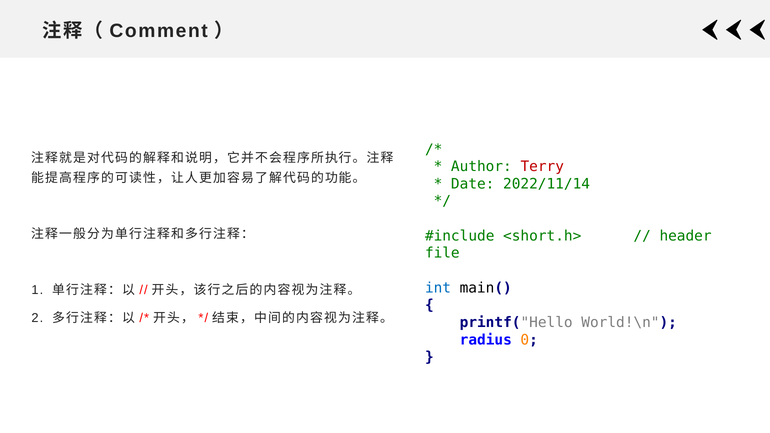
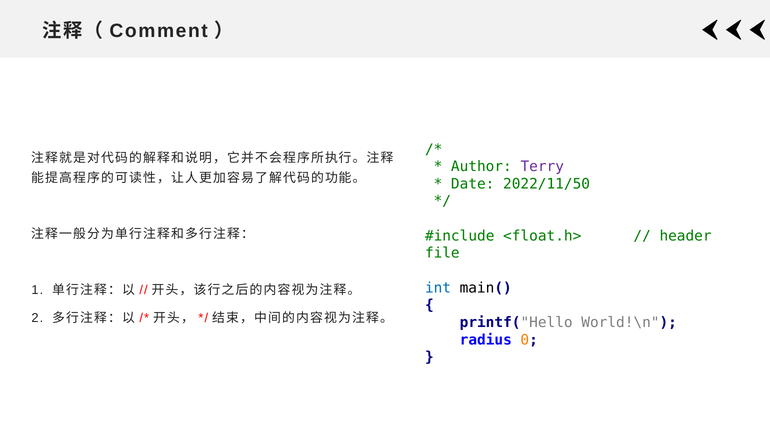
Terry colour: red -> purple (542, 167)
2022/11/14: 2022/11/14 -> 2022/11/50 (547, 184)
<short.h>: <short.h> -> <float.h> (542, 236)
